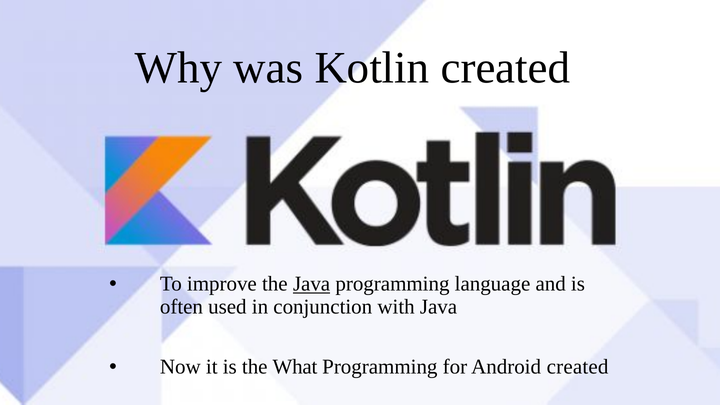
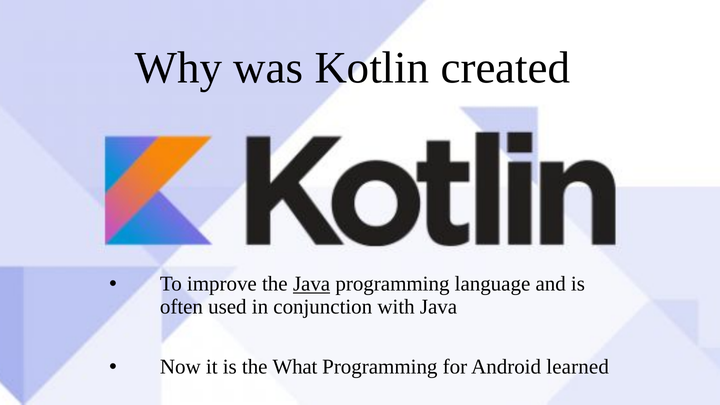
Android created: created -> learned (578, 367)
